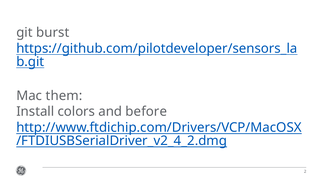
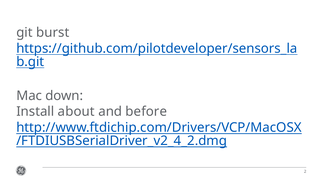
them: them -> down (64, 96)
colors: colors -> about (76, 112)
